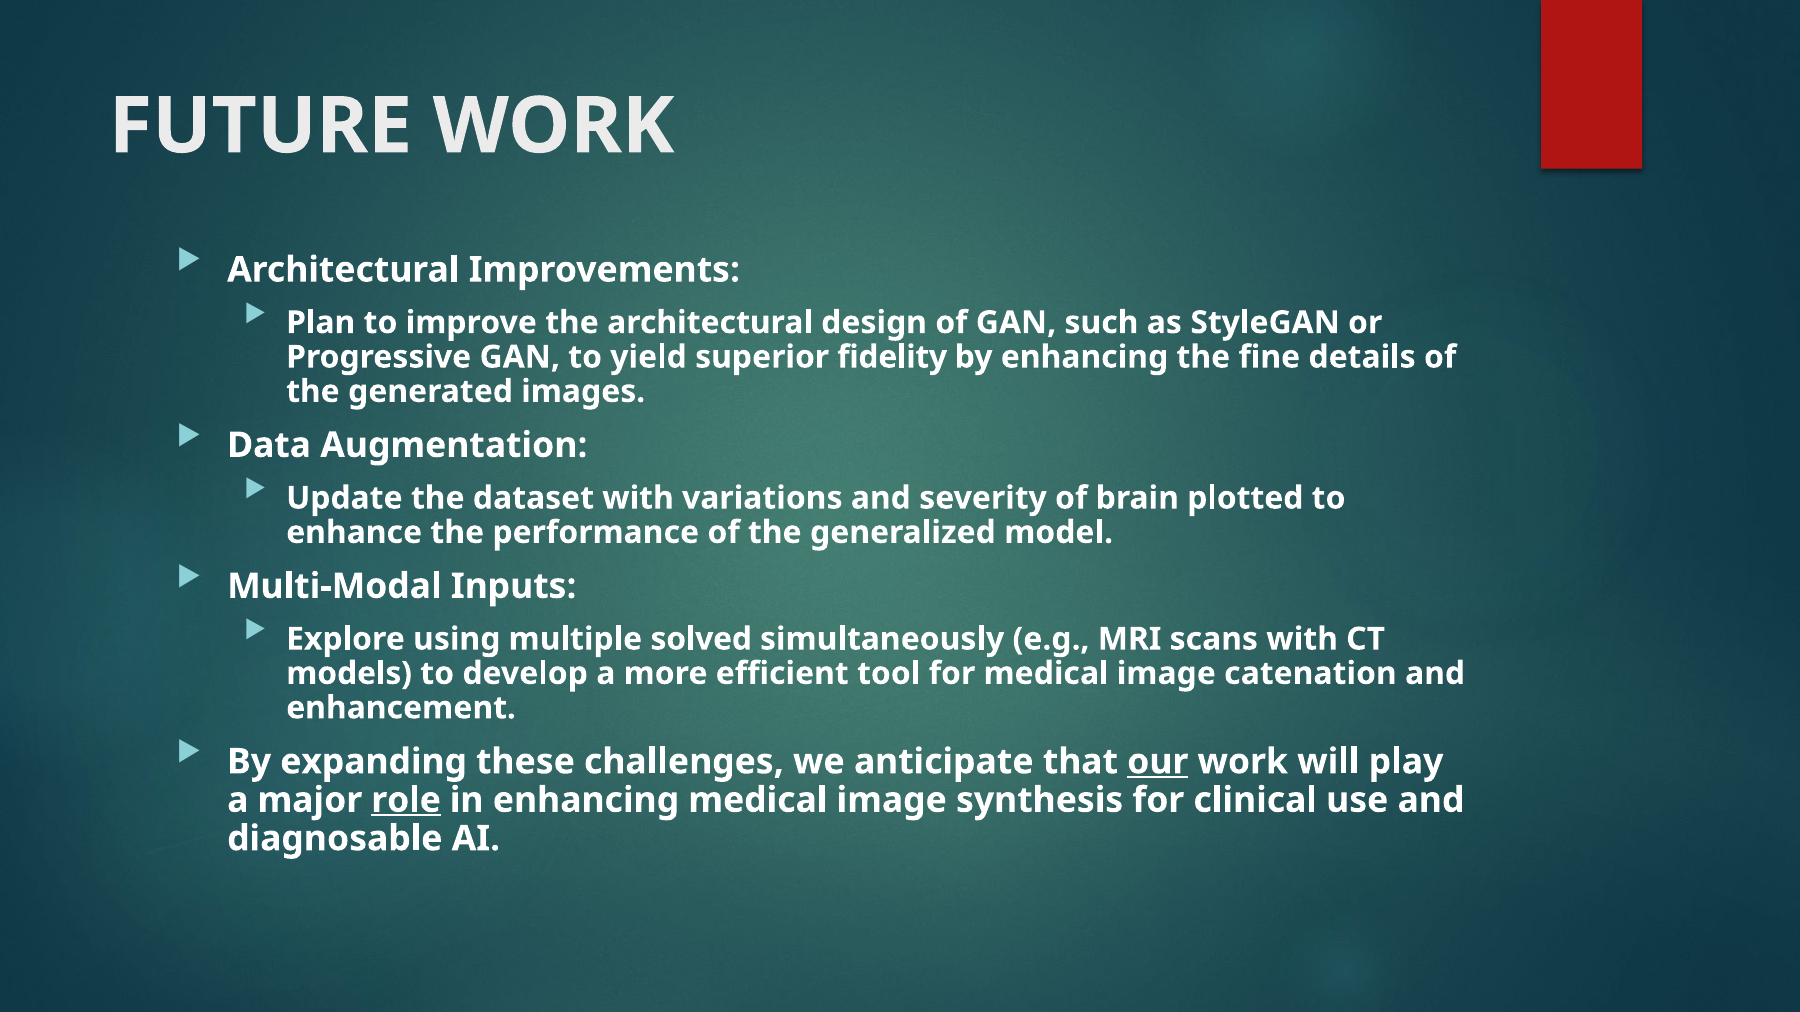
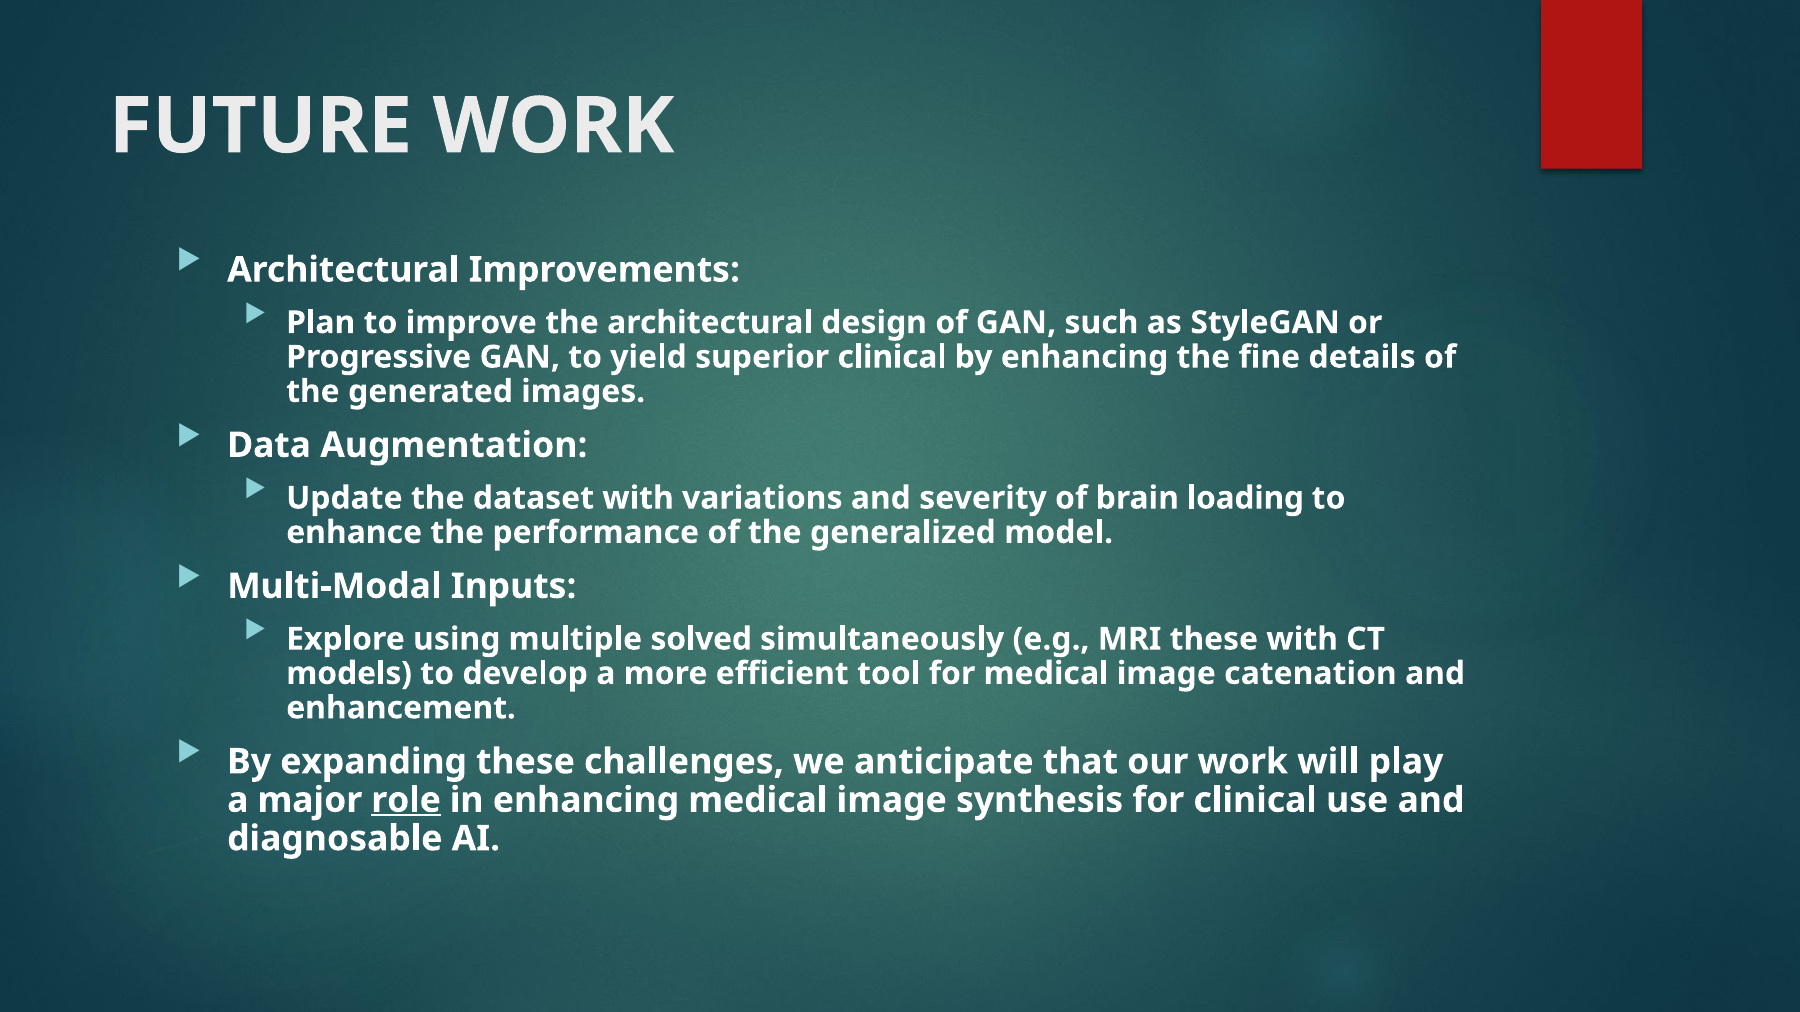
superior fidelity: fidelity -> clinical (892, 357)
plotted: plotted -> loading (1245, 498)
MRI scans: scans -> these (1214, 639)
our underline: present -> none (1158, 762)
